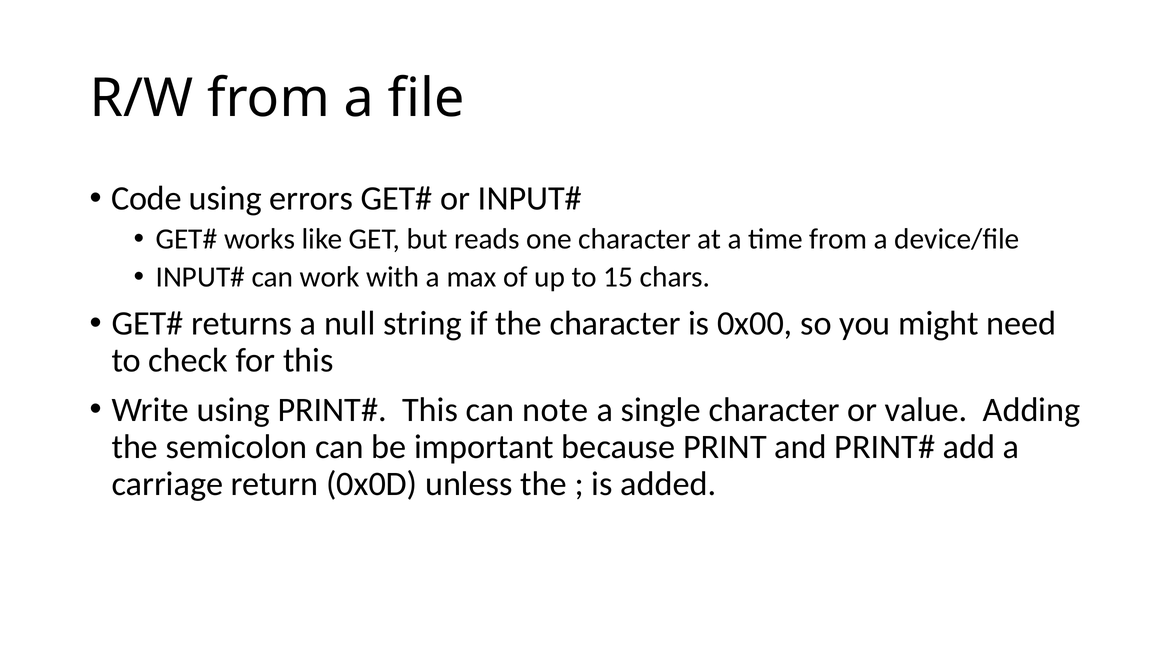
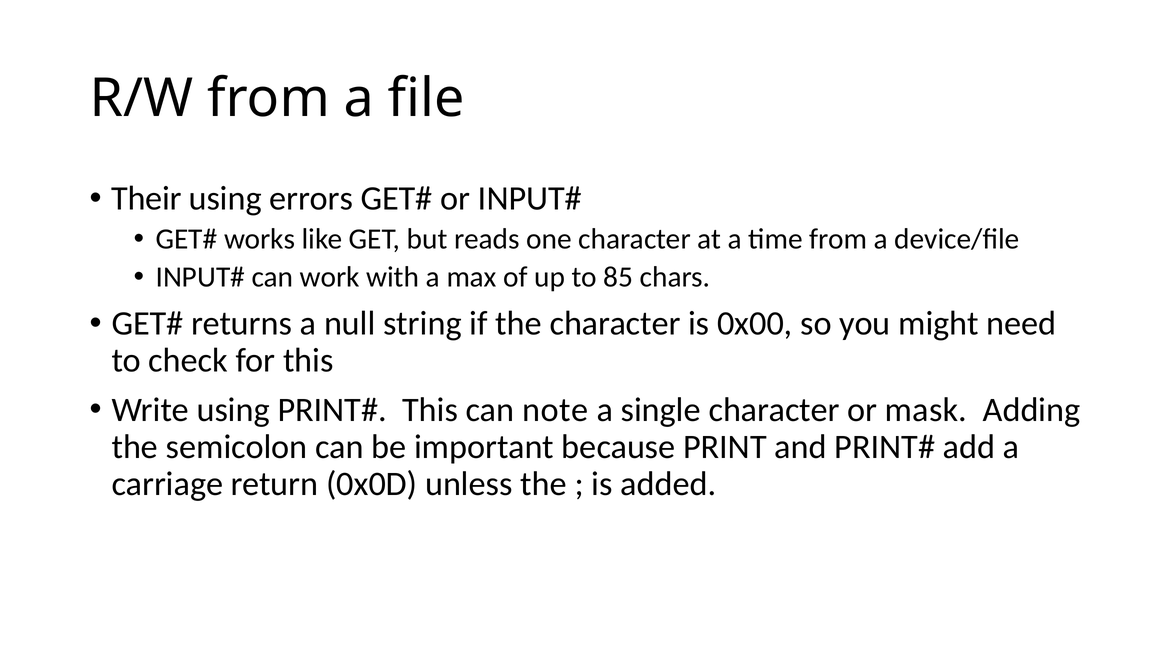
Code: Code -> Their (146, 199)
15: 15 -> 85 (618, 277)
value: value -> mask (926, 410)
